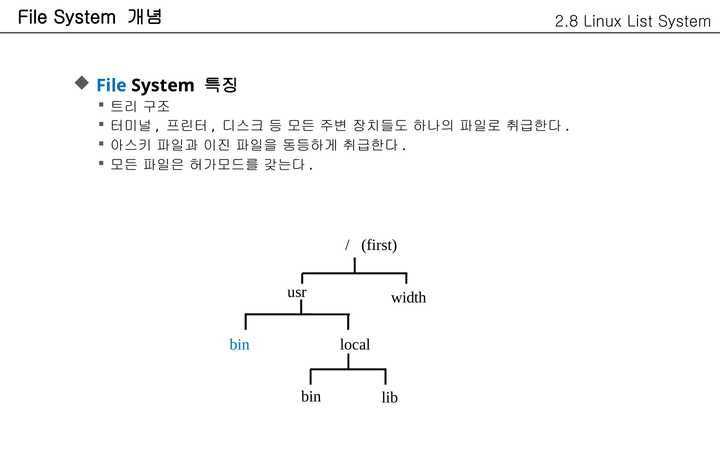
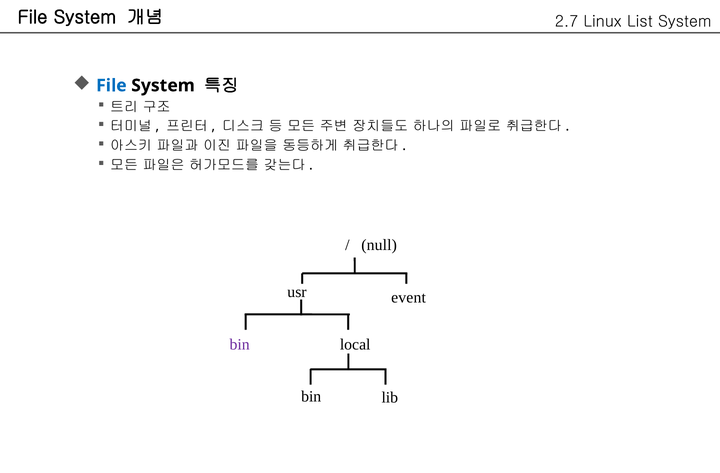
2.8: 2.8 -> 2.7 (567, 22)
first: first -> null (379, 245)
width: width -> event (409, 297)
bin colour: blue -> purple (240, 345)
